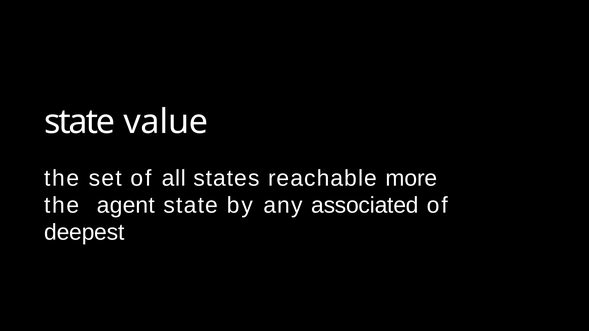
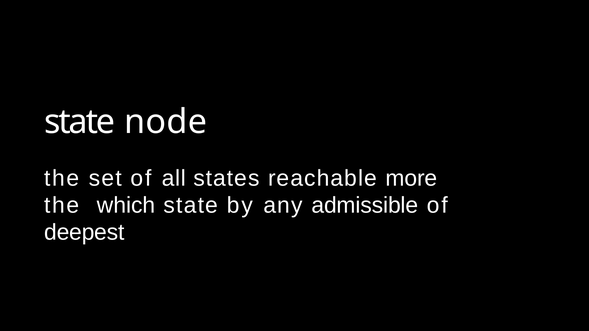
value: value -> node (166, 122)
agent: agent -> which (126, 206)
associated: associated -> admissible (365, 206)
